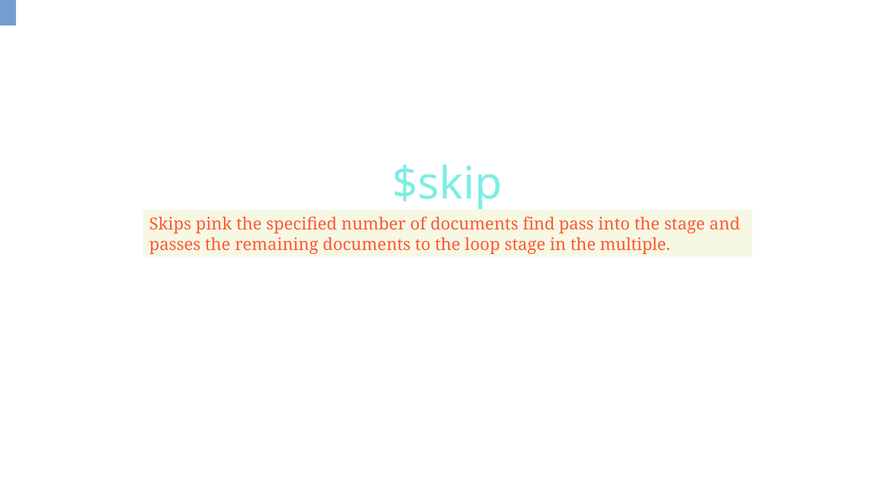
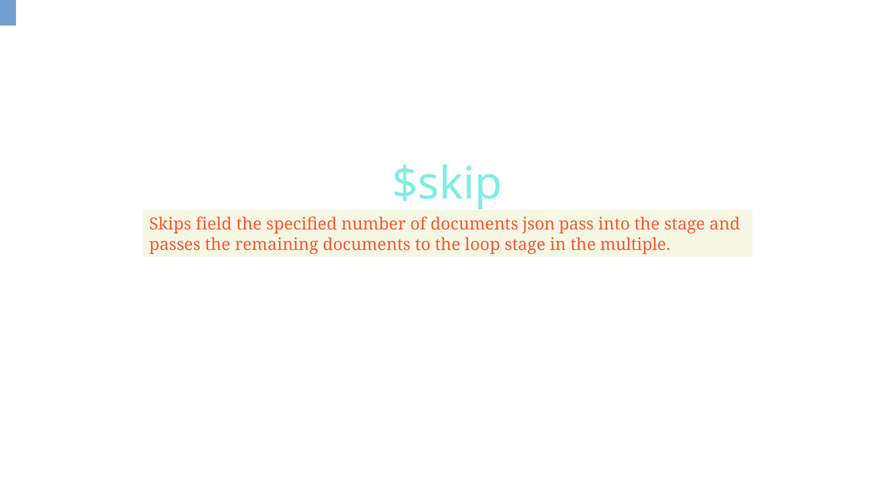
pink: pink -> field (214, 225)
find: find -> json (539, 225)
